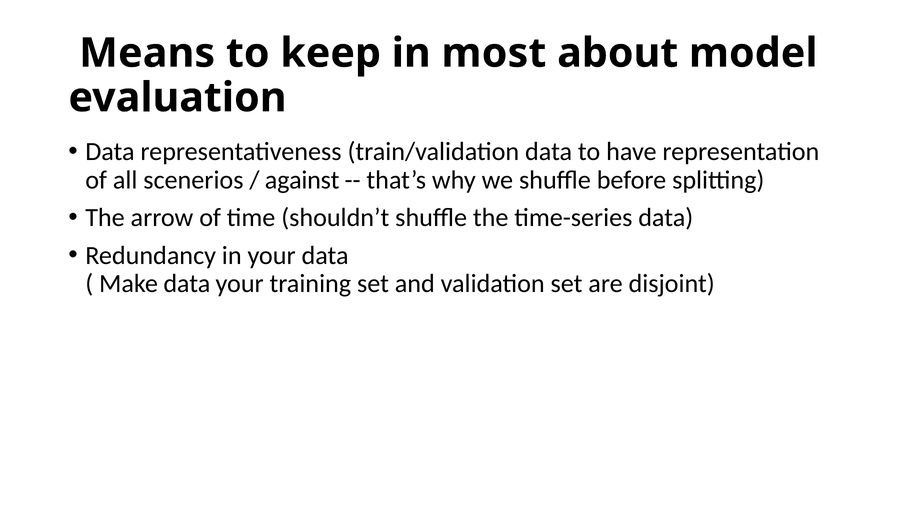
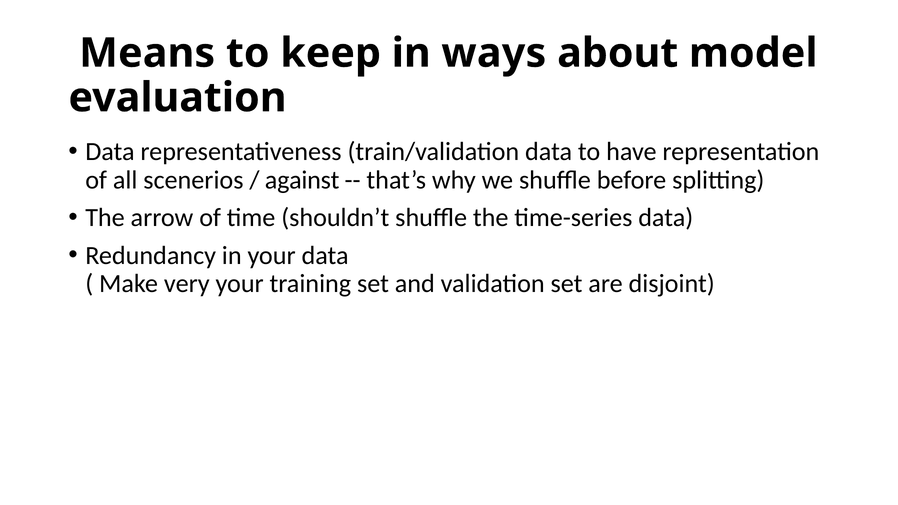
most: most -> ways (494, 53)
Make data: data -> very (187, 284)
